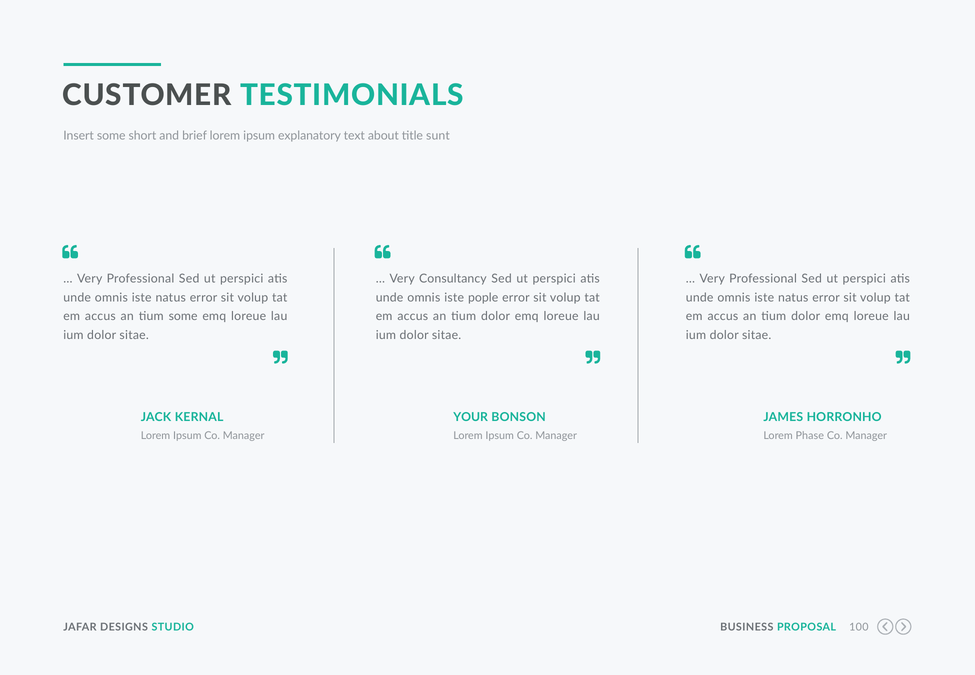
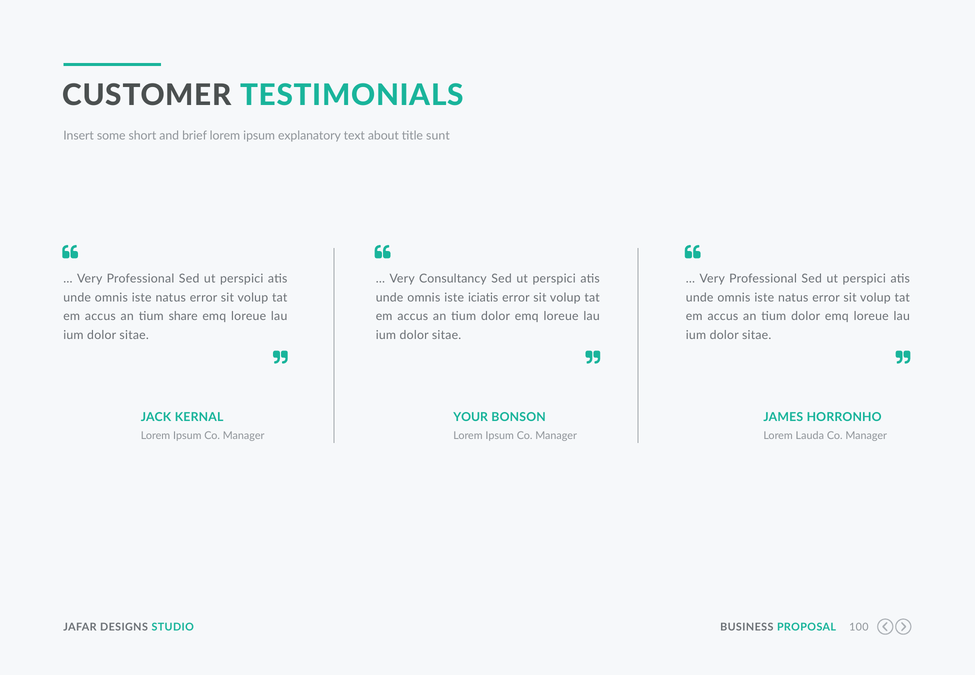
pople: pople -> iciatis (483, 297)
tium some: some -> share (183, 316)
Phase: Phase -> Lauda (810, 436)
